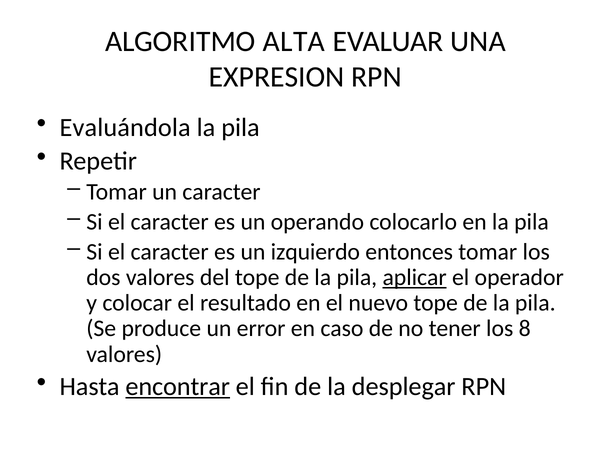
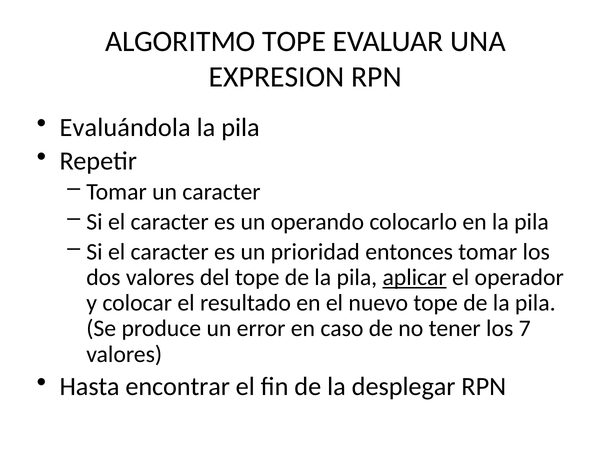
ALGORITMO ALTA: ALTA -> TOPE (294, 41)
izquierdo: izquierdo -> prioridad (315, 252)
8: 8 -> 7 (525, 329)
encontrar underline: present -> none (178, 387)
